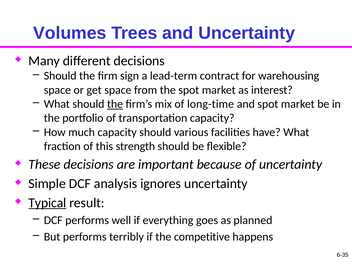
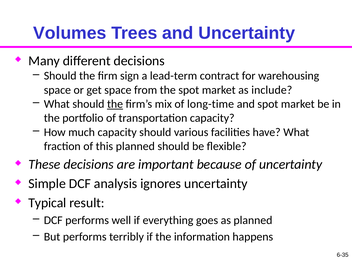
interest: interest -> include (272, 90)
this strength: strength -> planned (135, 146)
Typical underline: present -> none (47, 203)
competitive: competitive -> information (202, 237)
